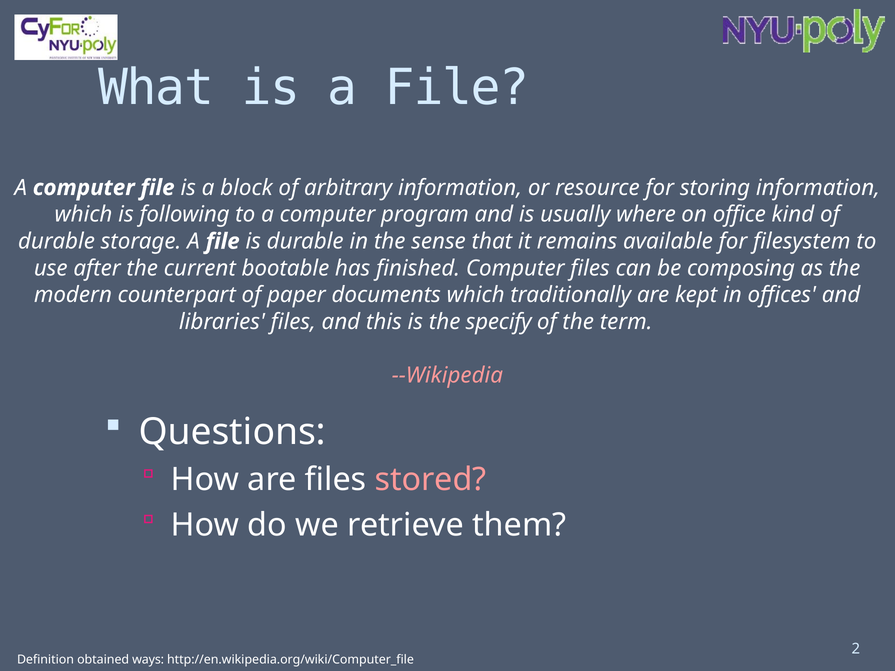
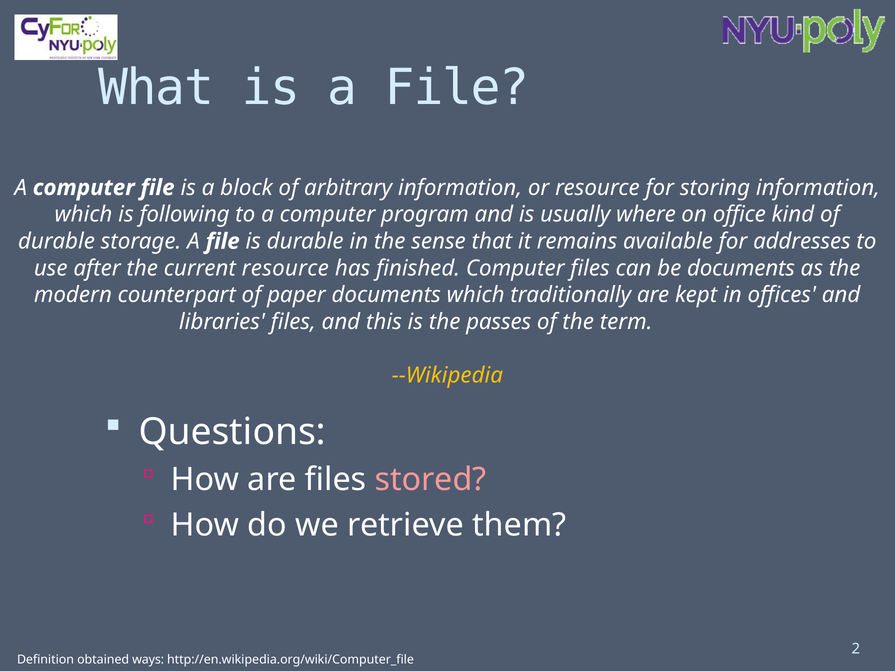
filesystem: filesystem -> addresses (802, 241)
current bootable: bootable -> resource (285, 268)
be composing: composing -> documents (741, 268)
specify: specify -> passes (499, 322)
--Wikipedia colour: pink -> yellow (447, 376)
